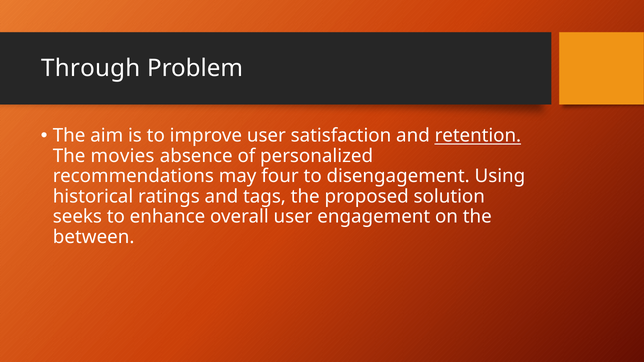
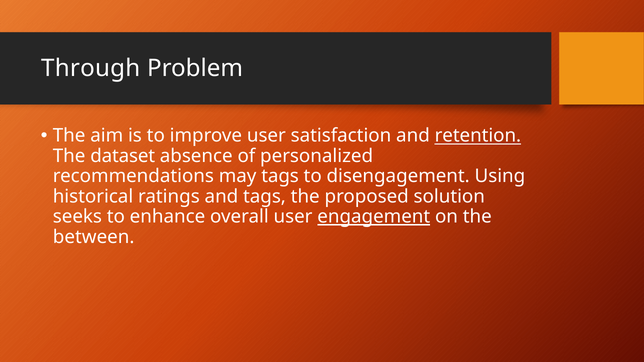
movies: movies -> dataset (123, 156)
may four: four -> tags (280, 176)
engagement underline: none -> present (374, 217)
